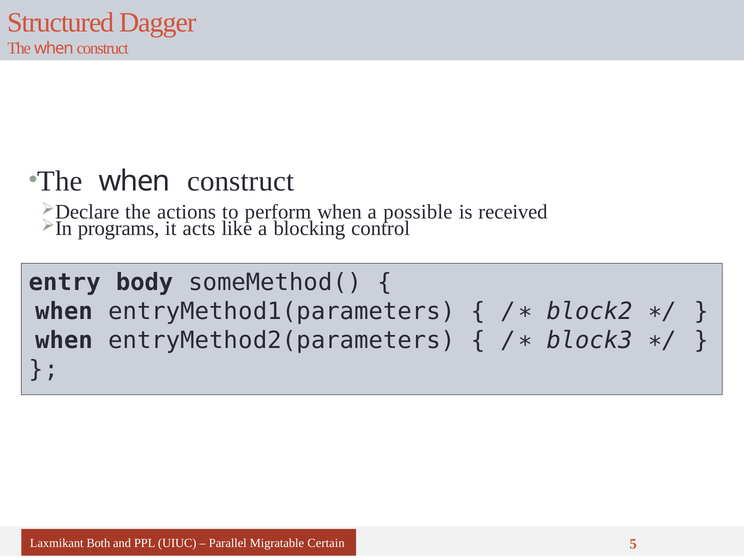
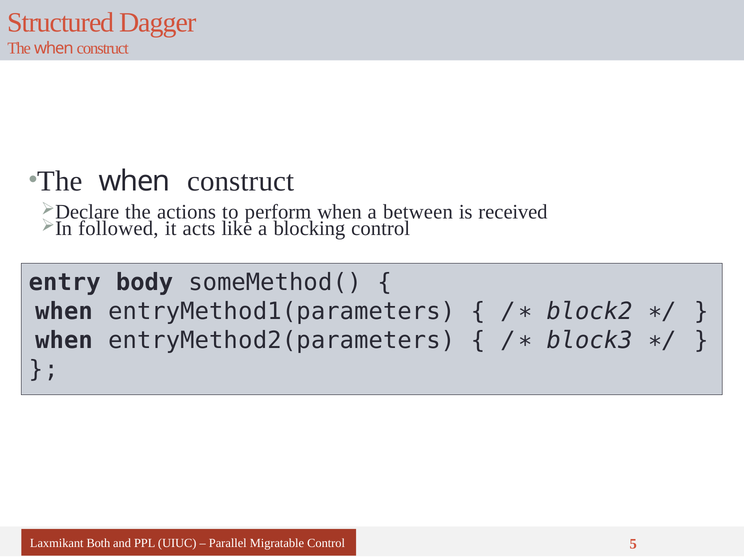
possible: possible -> between (418, 212)
programs: programs -> followed (118, 228)
Migratable Certain: Certain -> Control (326, 543)
